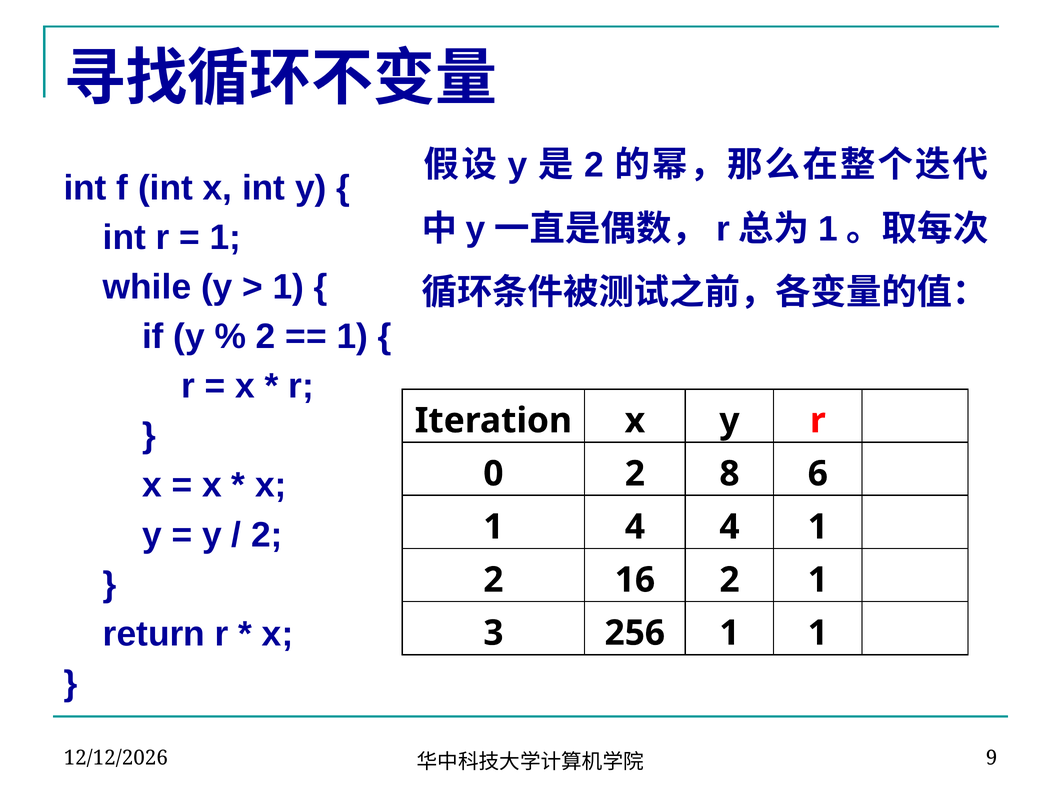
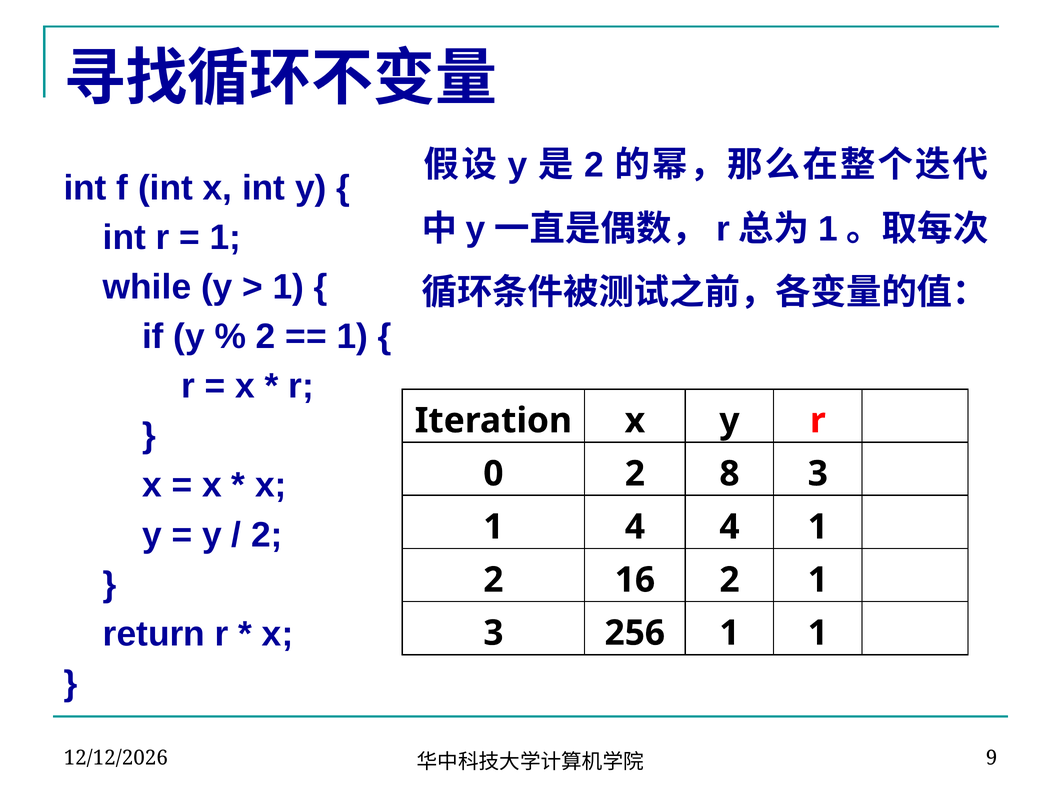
8 6: 6 -> 3 (818, 474)
